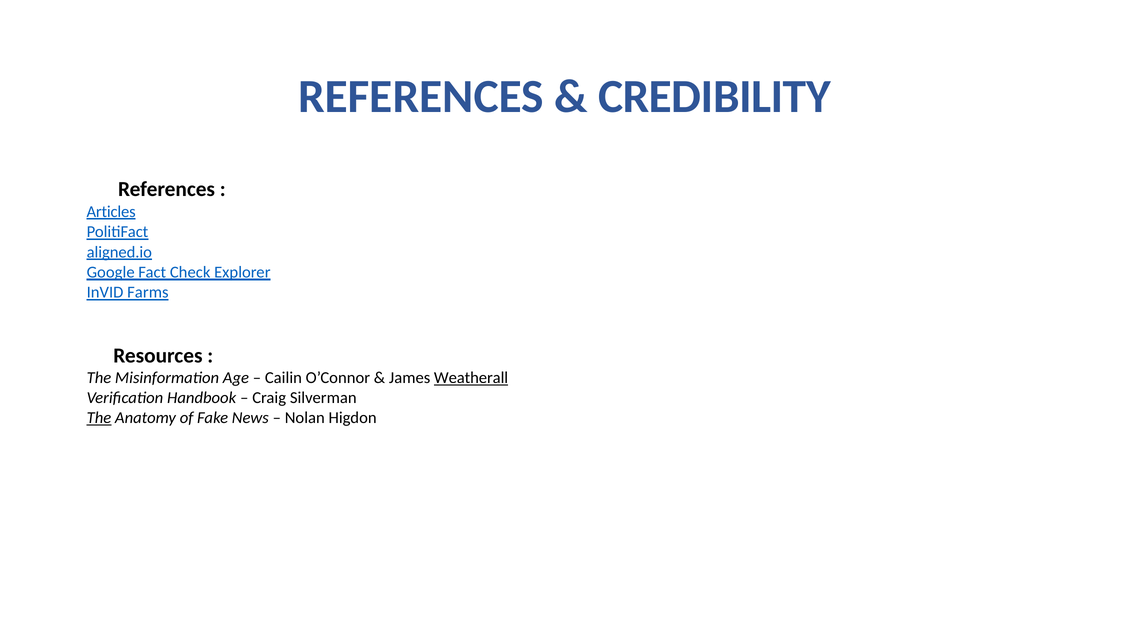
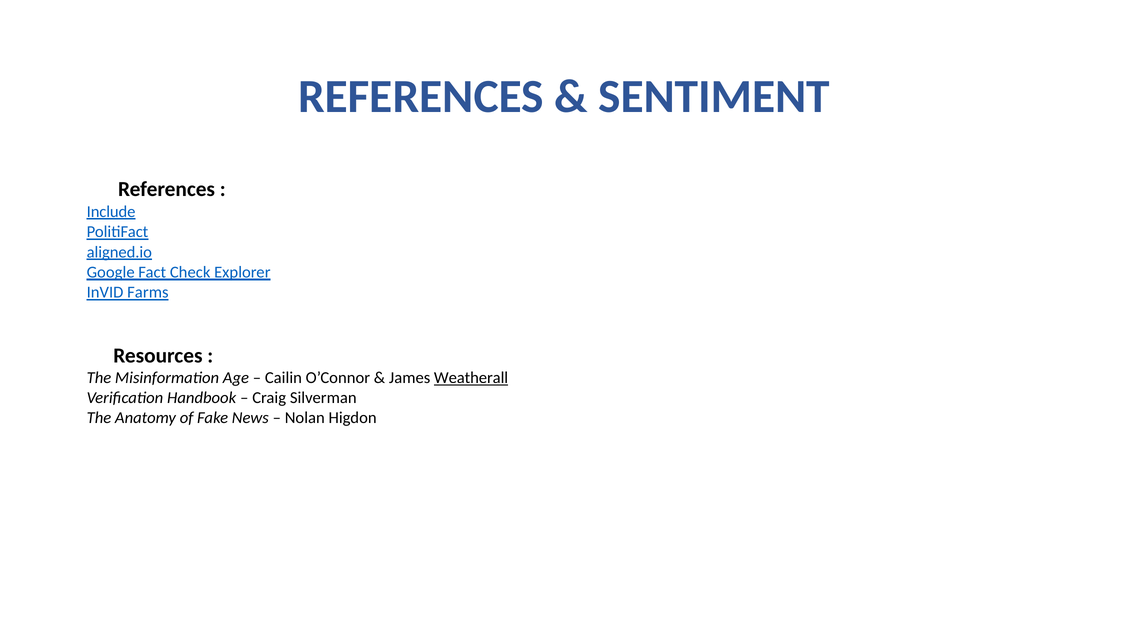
CREDIBILITY: CREDIBILITY -> SENTIMENT (714, 97)
Articles: Articles -> Include (111, 212)
The underline: present -> none (99, 418)
